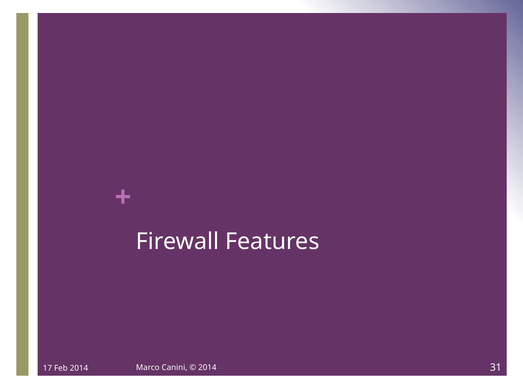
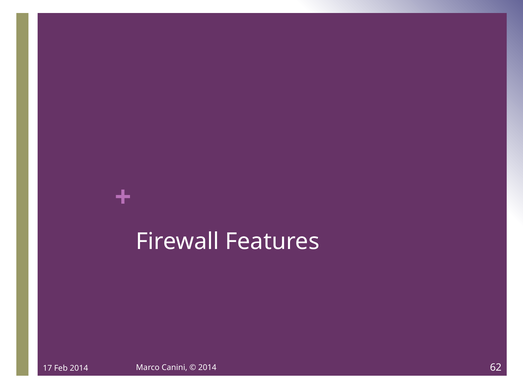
31: 31 -> 62 (496, 368)
